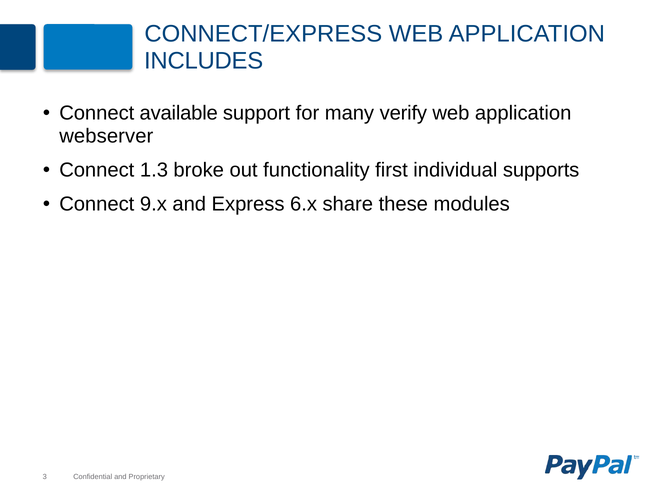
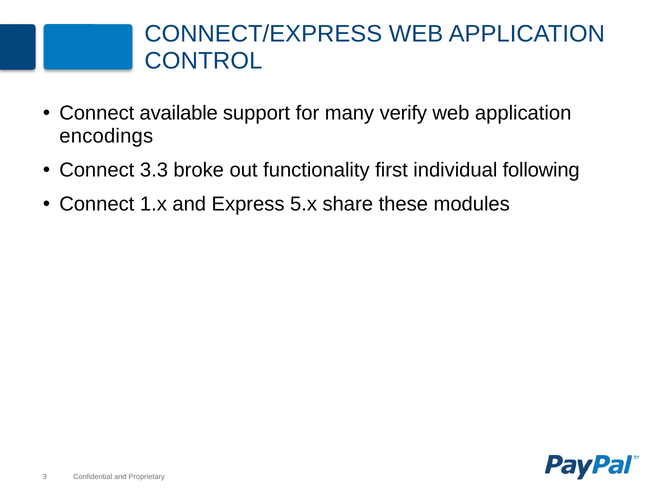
INCLUDES: INCLUDES -> CONTROL (203, 61)
webserver: webserver -> encodings (106, 136)
1.3: 1.3 -> 3.3 (154, 170)
supports: supports -> following (541, 170)
9.x: 9.x -> 1.x (153, 204)
6.x: 6.x -> 5.x (304, 204)
